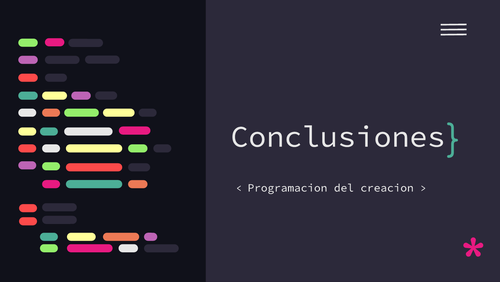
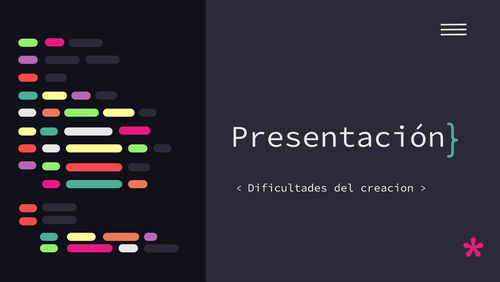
Conclusiones: Conclusiones -> Presentación (338, 136)
Programacion: Programacion -> Dificultades (287, 187)
